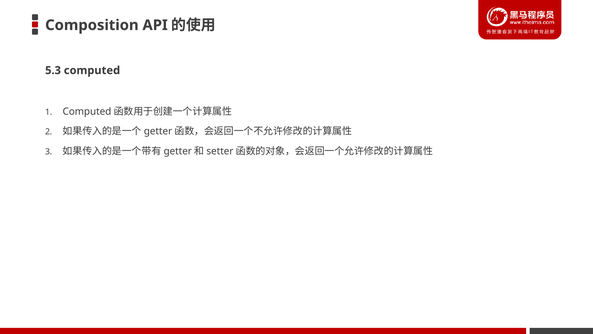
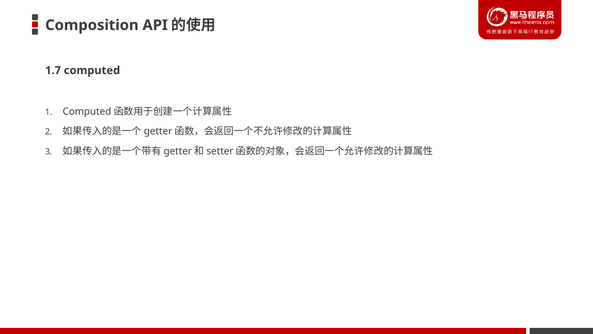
5.3: 5.3 -> 1.7 (53, 70)
